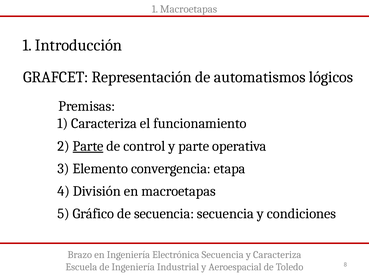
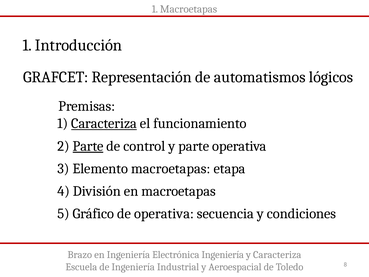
Caracteriza underline: none -> present (104, 123)
Elemento convergencia: convergencia -> macroetapas (171, 168)
de secuencia: secuencia -> operativa (164, 213)
Electrónica Secuencia: Secuencia -> Ingeniería (223, 254)
